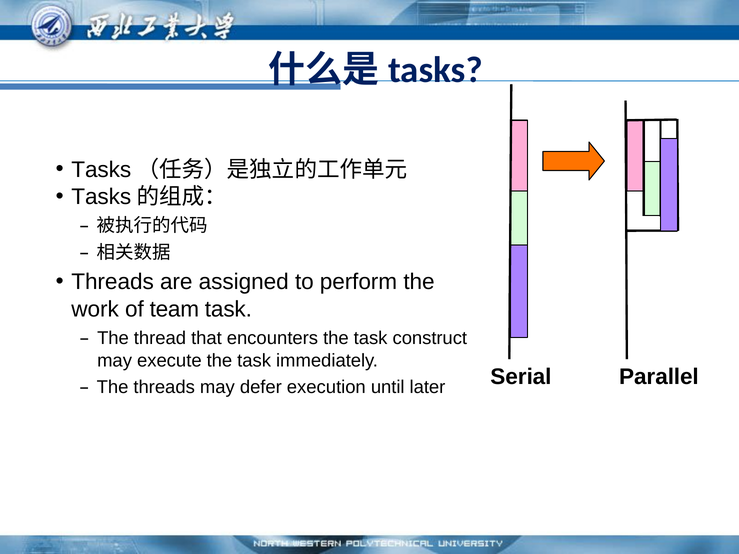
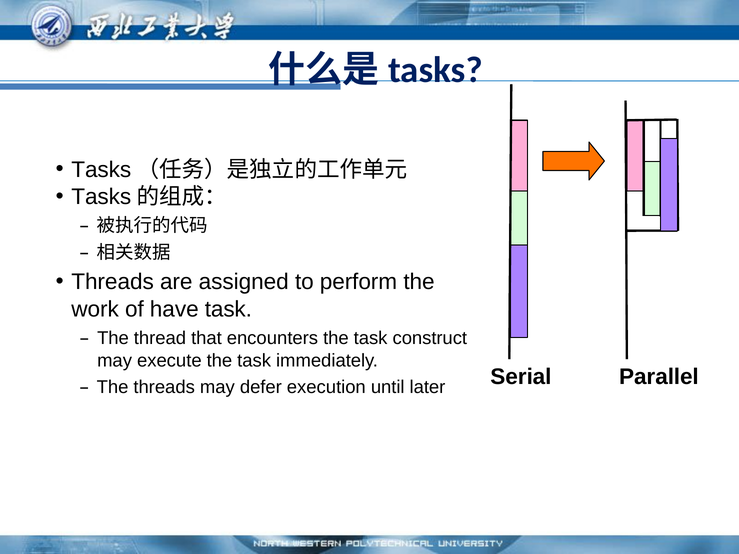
team: team -> have (174, 309)
